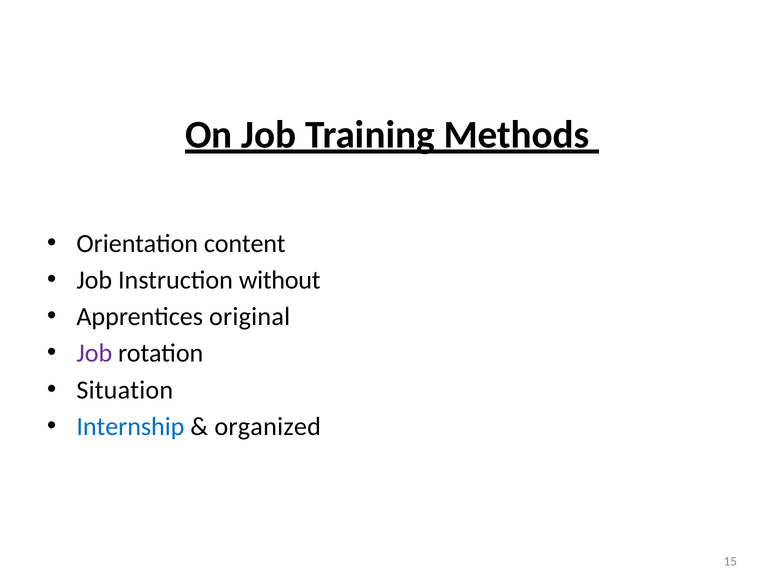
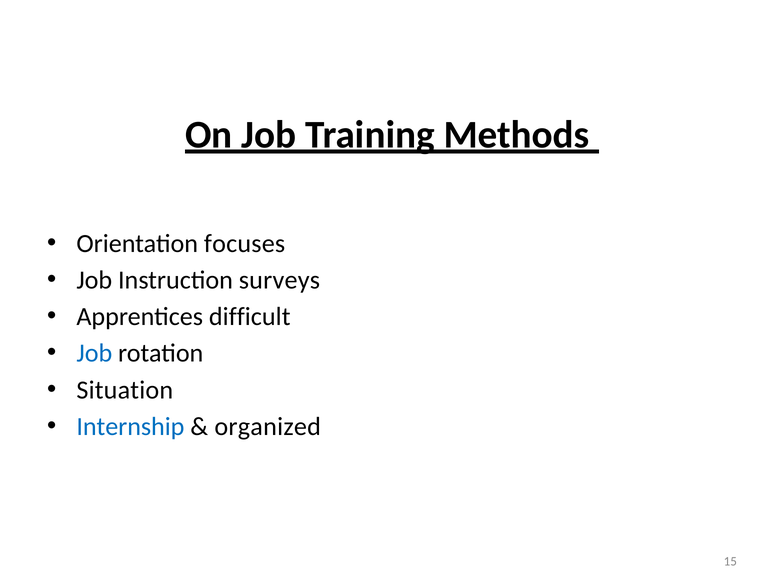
content: content -> focuses (245, 244)
without: without -> surveys (279, 280)
original: original -> difficult (250, 317)
Job colour: purple -> blue (94, 353)
